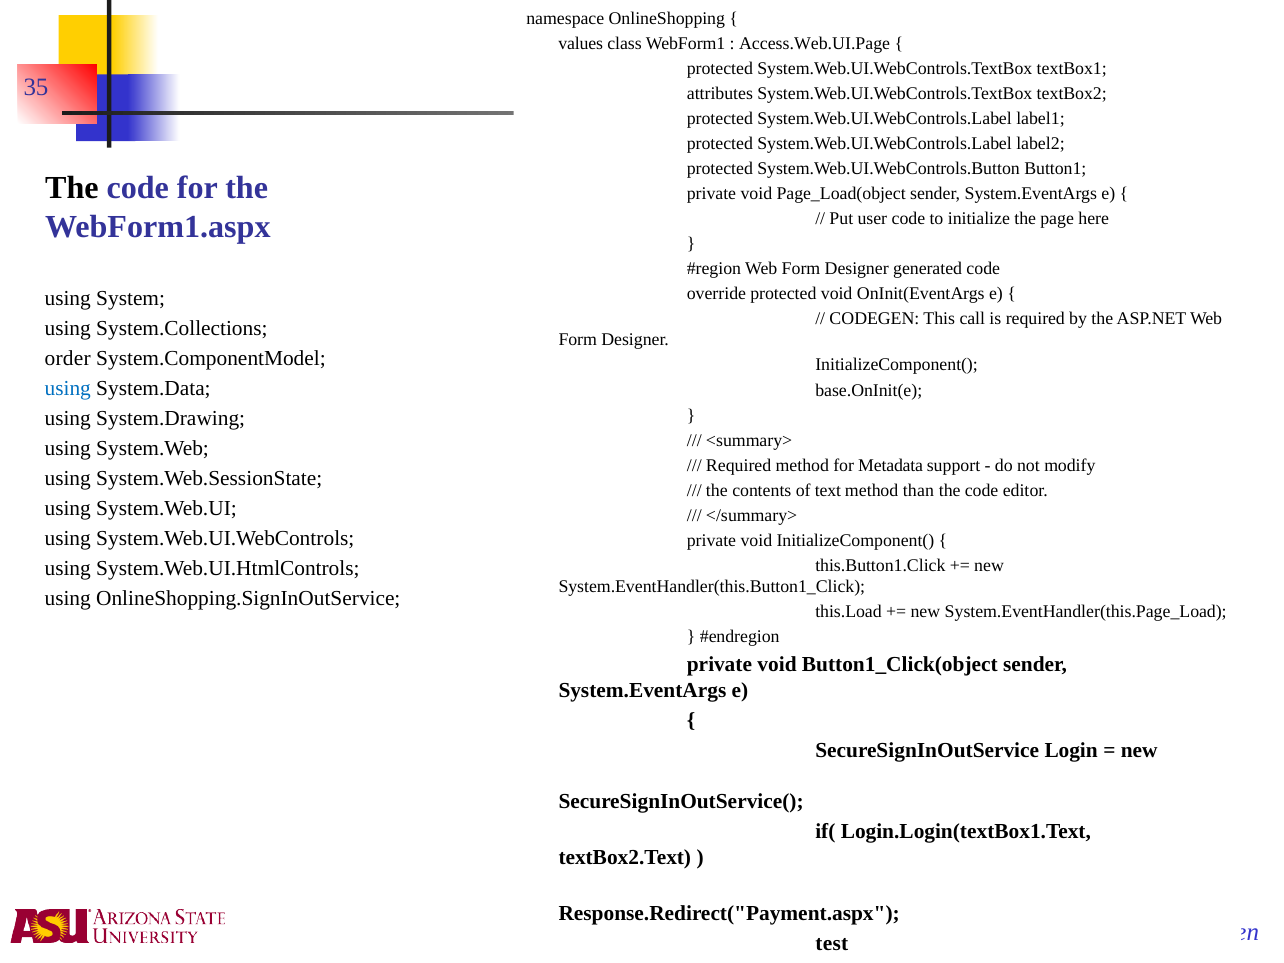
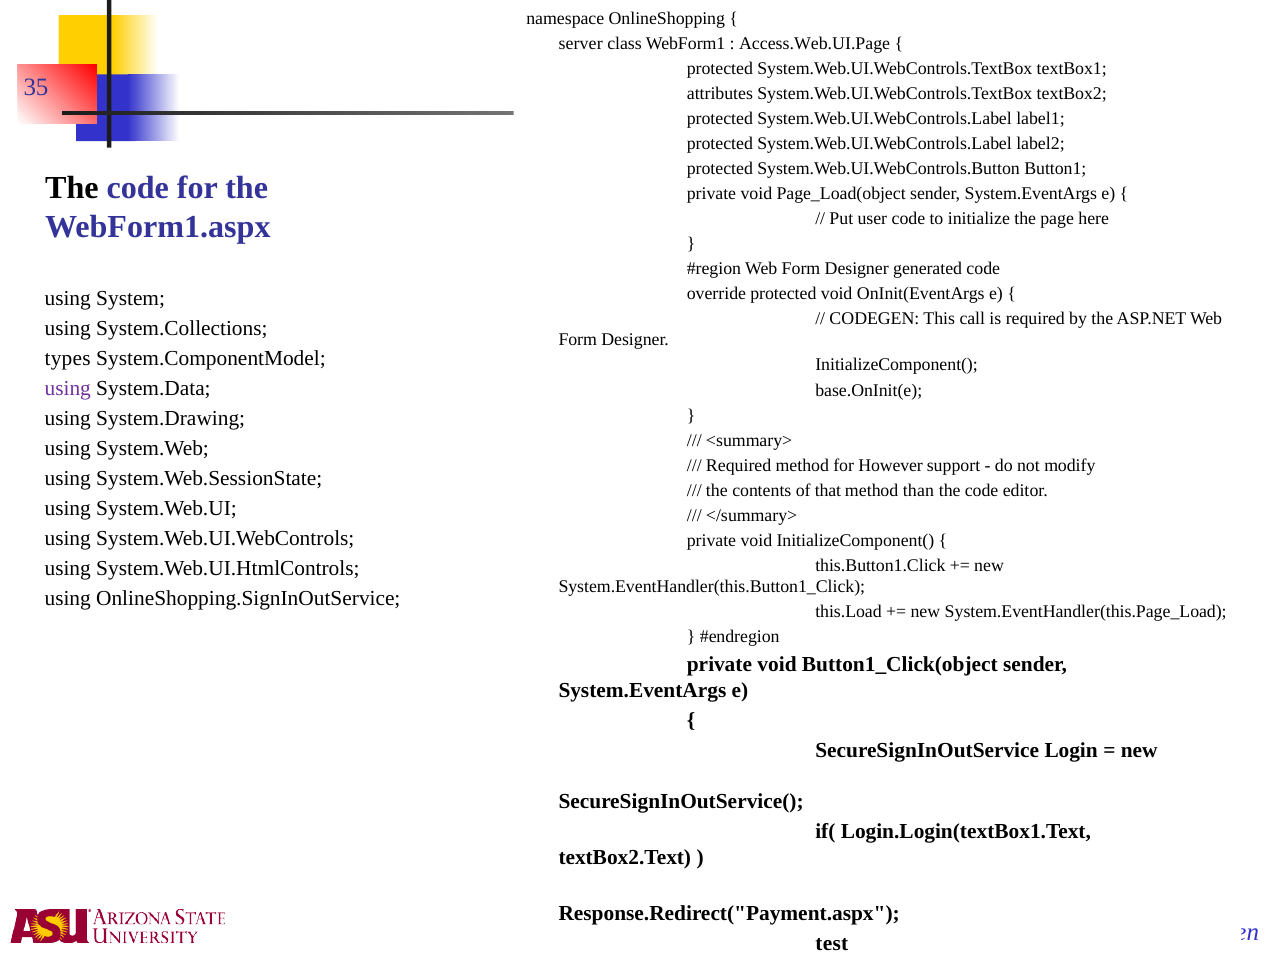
values: values -> server (581, 43)
order: order -> types (68, 359)
using colour: blue -> purple (68, 389)
Metadata: Metadata -> However (891, 465)
text: text -> that (828, 490)
